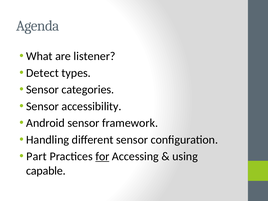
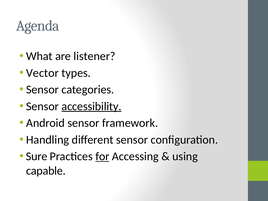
Detect: Detect -> Vector (42, 73)
accessibility underline: none -> present (91, 106)
Part: Part -> Sure (37, 156)
